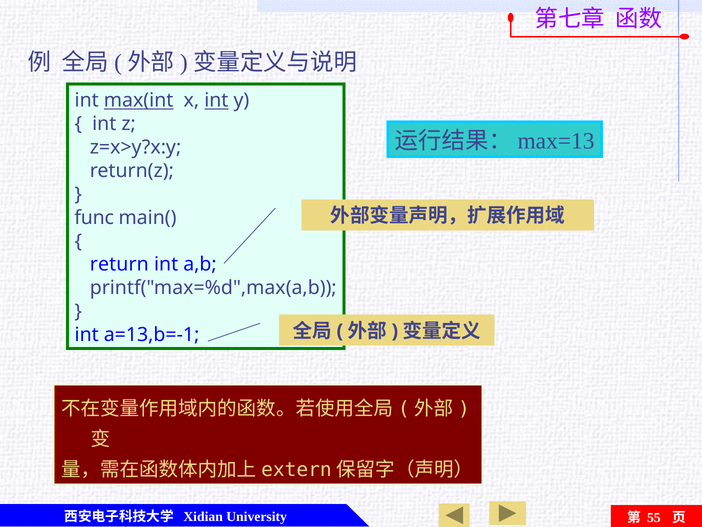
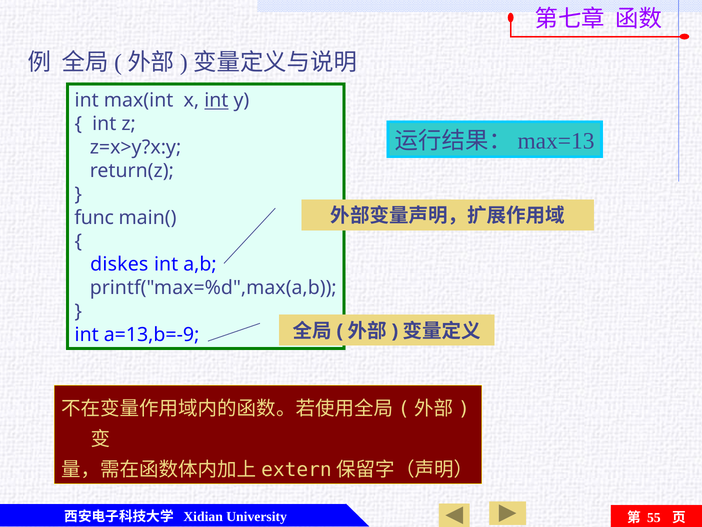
max(int underline: present -> none (139, 100)
return: return -> diskes (119, 264)
a=13,b=-1: a=13,b=-1 -> a=13,b=-9 (152, 334)
